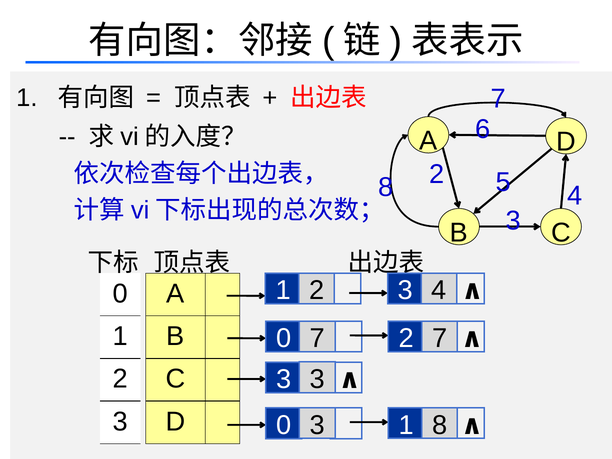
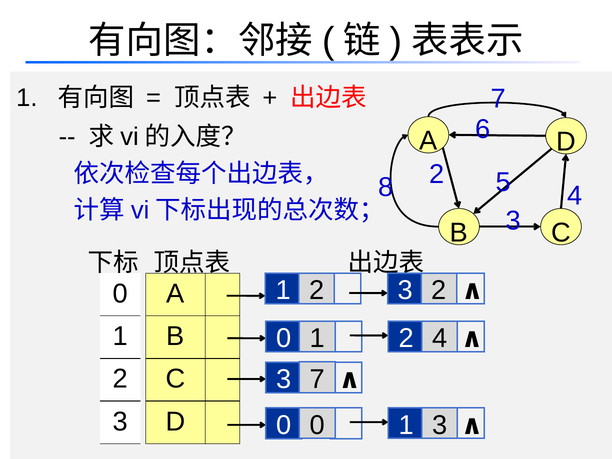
4: 4 -> 2 (439, 290)
7: 7 -> 4 (440, 338)
7: 7 -> 1 (317, 338)
3 3: 3 -> 7 (317, 379)
1 8: 8 -> 3 (440, 425)
0 3: 3 -> 0 (317, 425)
